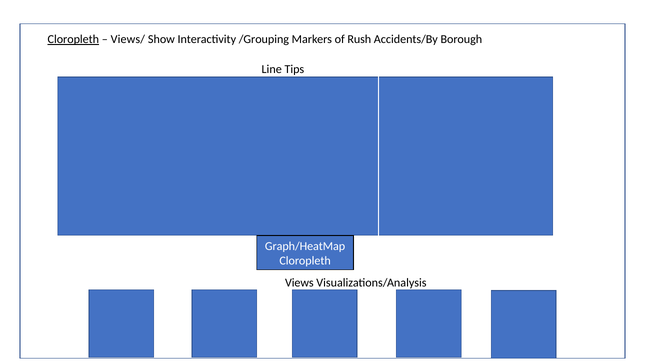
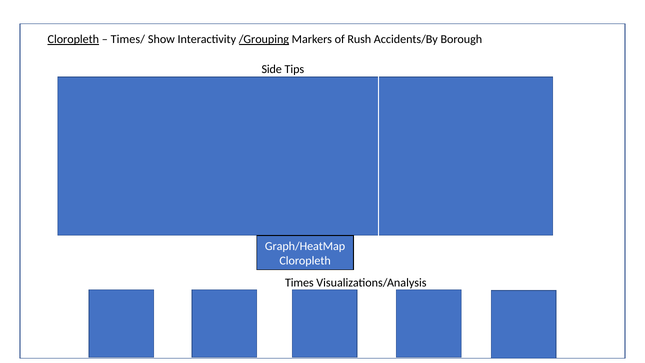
Views/: Views/ -> Times/ (128, 39)
/Grouping underline: none -> present (264, 39)
Line: Line -> Side (272, 69)
Views: Views -> Times (299, 282)
